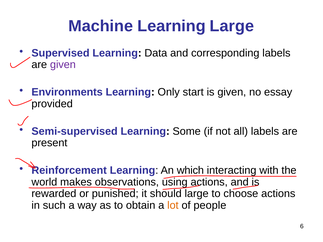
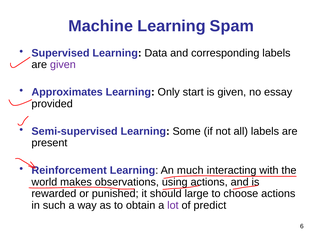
Learning Large: Large -> Spam (232, 26)
Environments: Environments -> Approximates (67, 92)
which: which -> much (190, 171)
lot colour: orange -> purple (173, 205)
people: people -> predict (210, 205)
